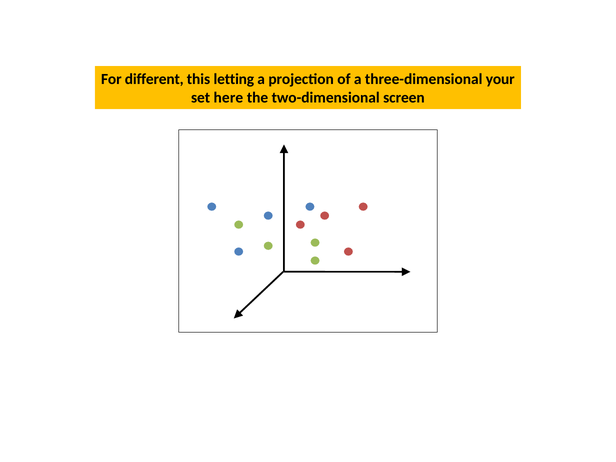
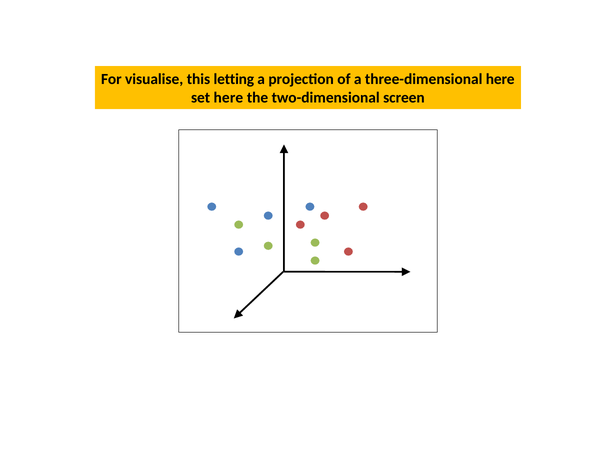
different: different -> visualise (154, 79)
three-dimensional your: your -> here (500, 79)
